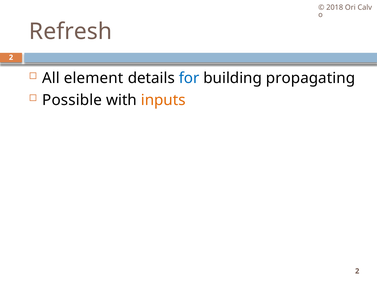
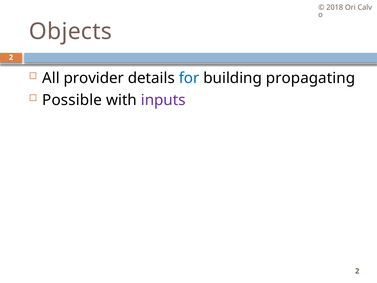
Refresh: Refresh -> Objects (70, 31)
element: element -> provider (94, 78)
inputs colour: orange -> purple (163, 100)
